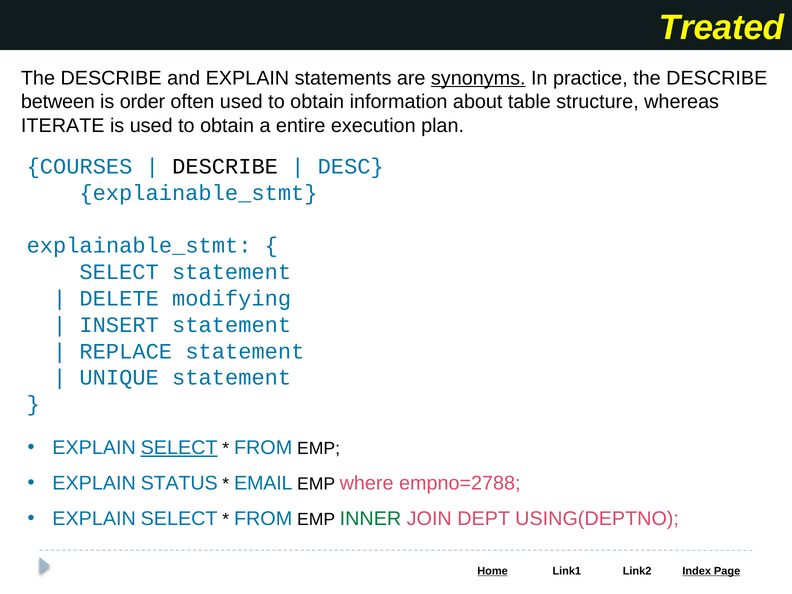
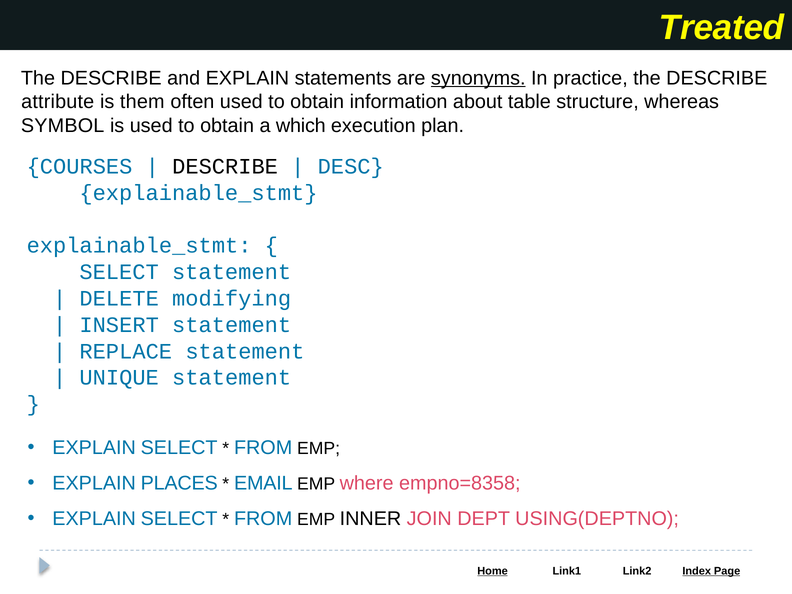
between: between -> attribute (58, 102)
order: order -> them (142, 102)
ITERATE: ITERATE -> SYMBOL (63, 126)
entire: entire -> which (301, 126)
SELECT underline: present -> none (179, 448)
STATUS: STATUS -> PLACES (179, 483)
empno=2788: empno=2788 -> empno=8358 (460, 483)
INNER colour: green -> black (370, 519)
